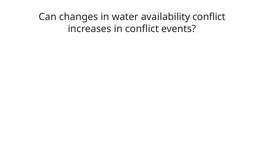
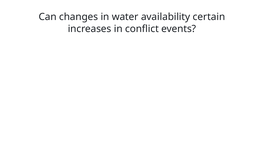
availability conflict: conflict -> certain (209, 17)
